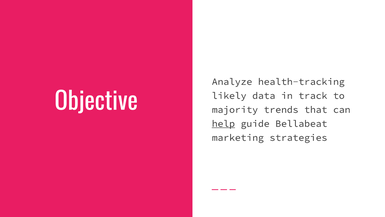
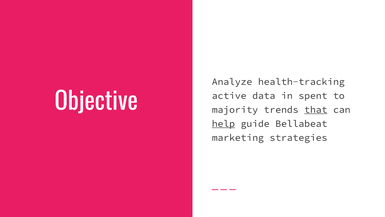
likely: likely -> active (229, 95)
track: track -> spent (313, 95)
that underline: none -> present (316, 109)
